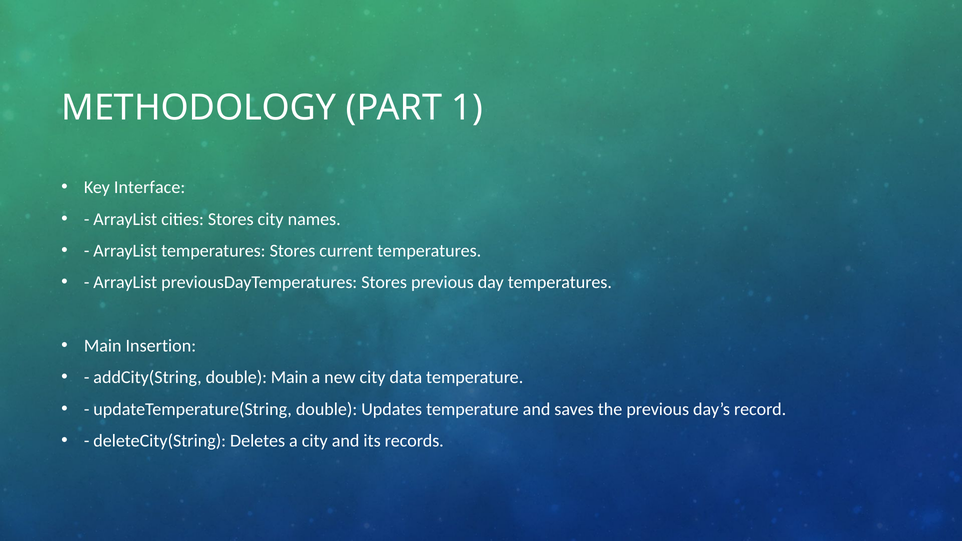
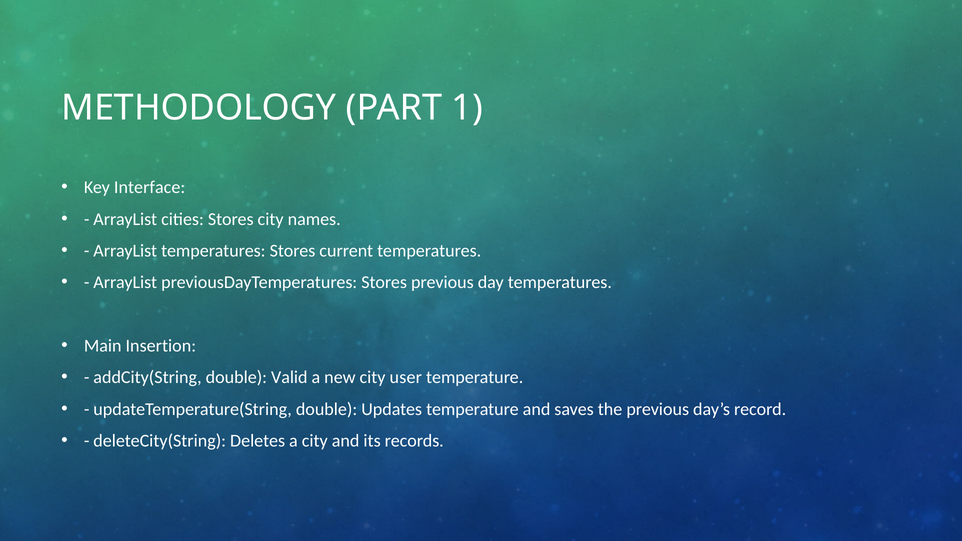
double Main: Main -> Valid (289, 378)
data: data -> user (406, 378)
